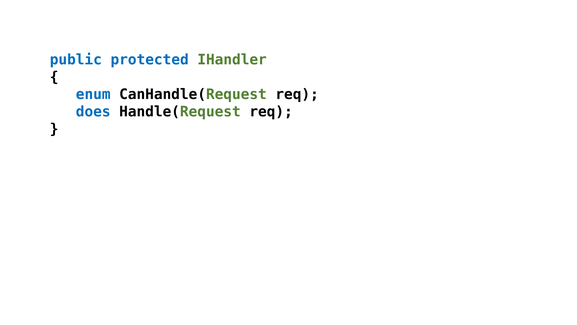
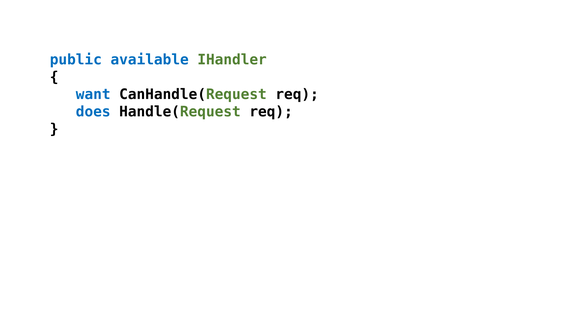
protected: protected -> available (150, 60)
enum: enum -> want (93, 94)
